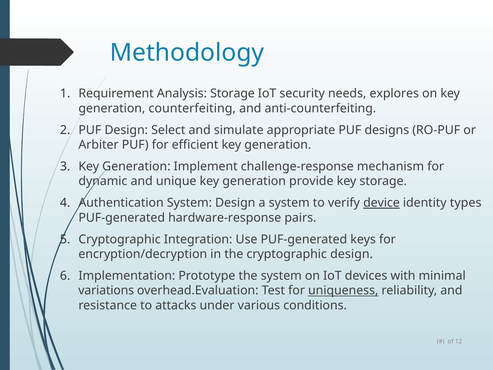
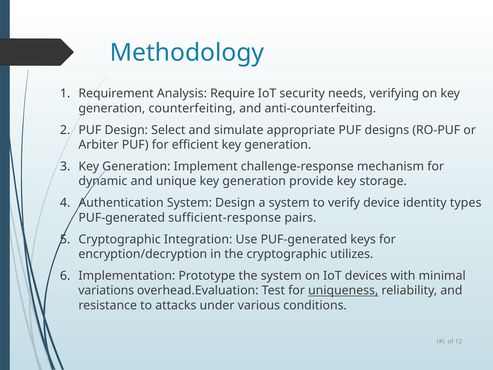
Analysis Storage: Storage -> Require (232, 93)
explores: explores -> verifying (394, 93)
device underline: present -> none (381, 203)
hardware-response: hardware-response -> sufficient-response (225, 218)
cryptographic design: design -> utilizes (352, 254)
